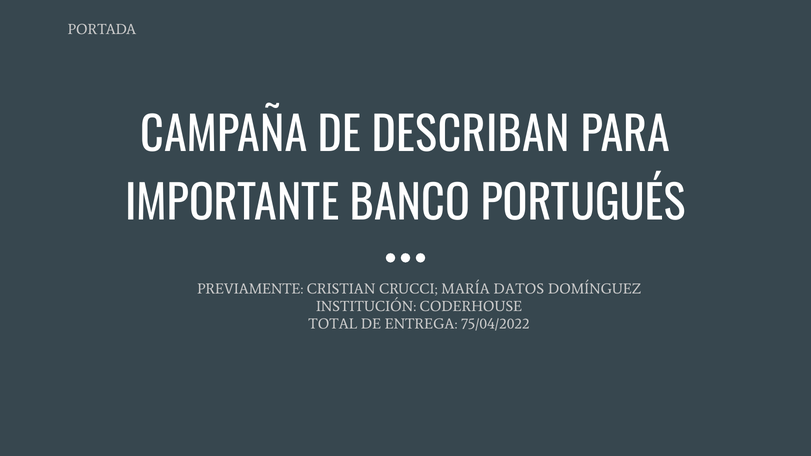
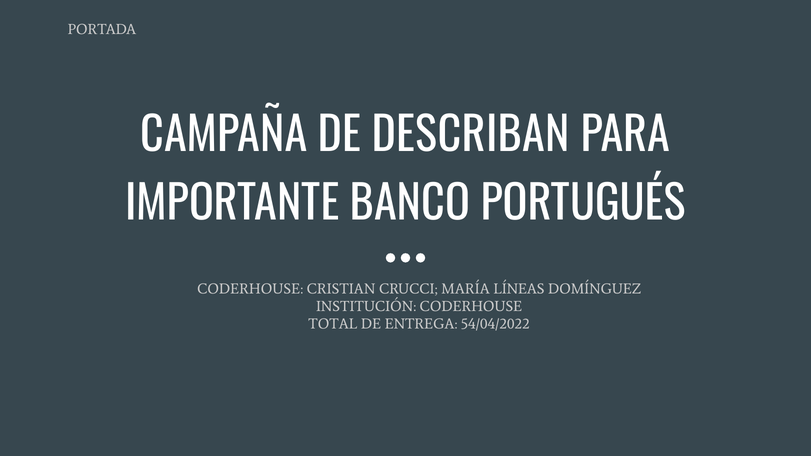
PREVIAMENTE: PREVIAMENTE -> CODERHOUSE (250, 289)
DATOS: DATOS -> LÍNEAS (519, 289)
75/04/2022: 75/04/2022 -> 54/04/2022 (495, 324)
